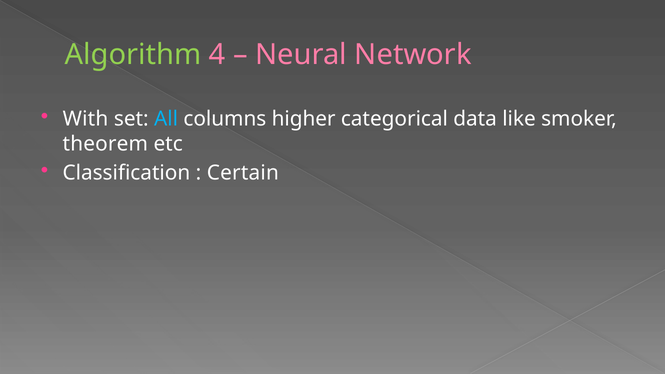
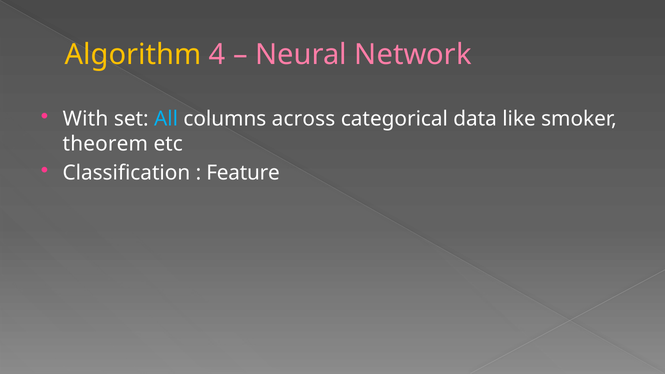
Algorithm colour: light green -> yellow (133, 55)
higher: higher -> across (304, 119)
Certain: Certain -> Feature (243, 173)
